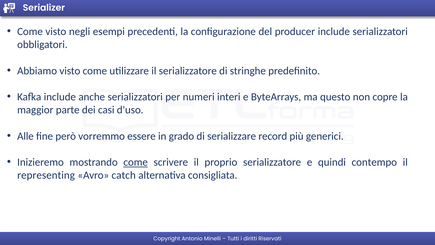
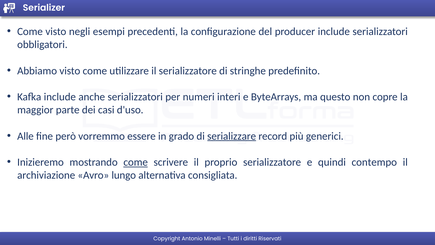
serializzare underline: none -> present (232, 136)
representing: representing -> archiviazione (46, 175)
catch: catch -> lungo (124, 175)
